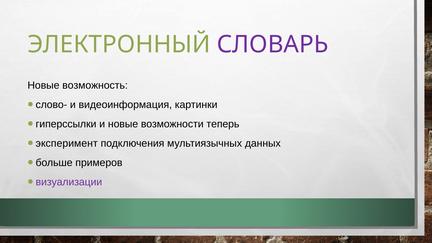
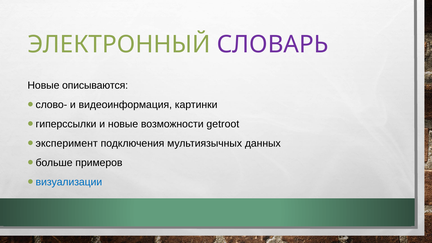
возможность: возможность -> описываются (95, 85)
теперь: теперь -> getroot (223, 124)
визуализации colour: purple -> blue (69, 182)
